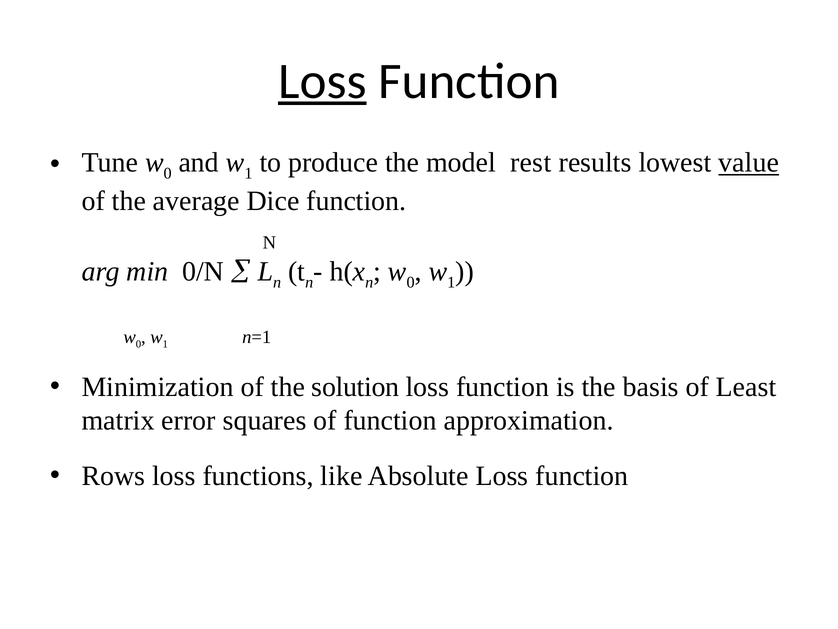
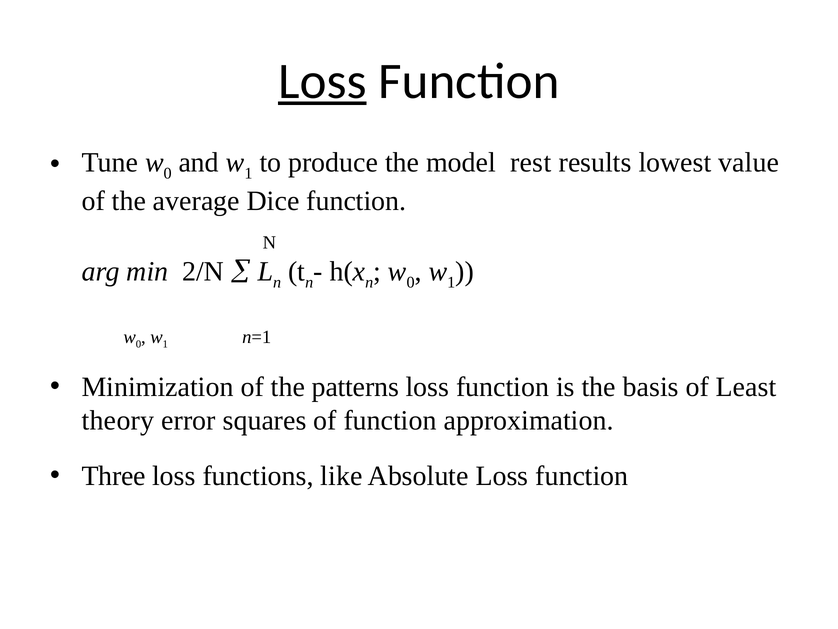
value underline: present -> none (749, 163)
0/N: 0/N -> 2/N (203, 271)
solution: solution -> patterns (355, 387)
matrix: matrix -> theory (118, 420)
Rows: Rows -> Three (114, 476)
